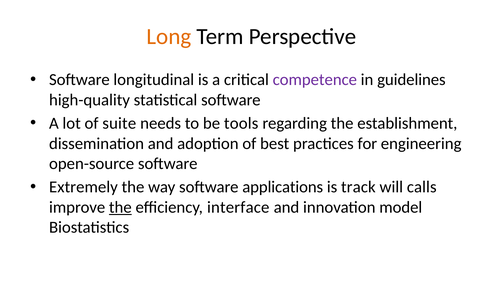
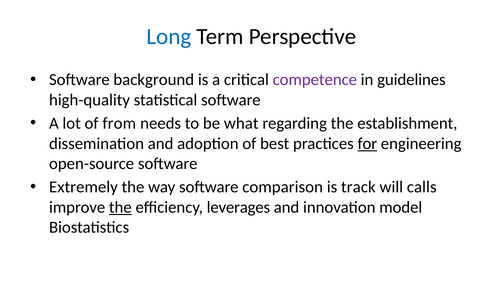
Long colour: orange -> blue (169, 36)
longitudinal: longitudinal -> background (154, 80)
suite: suite -> from (119, 123)
tools: tools -> what (241, 123)
for underline: none -> present (367, 143)
applications: applications -> comparison (283, 187)
interface: interface -> leverages (238, 207)
